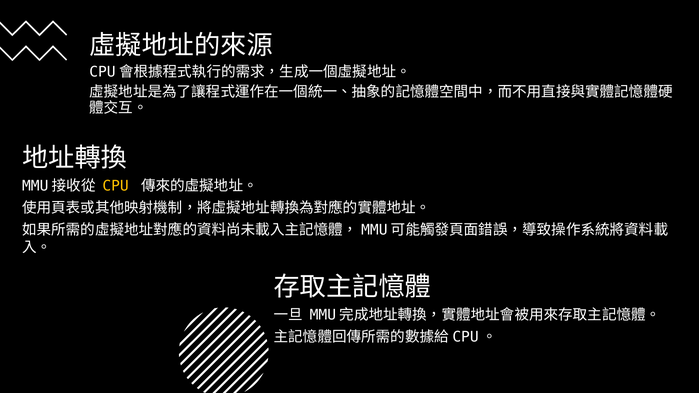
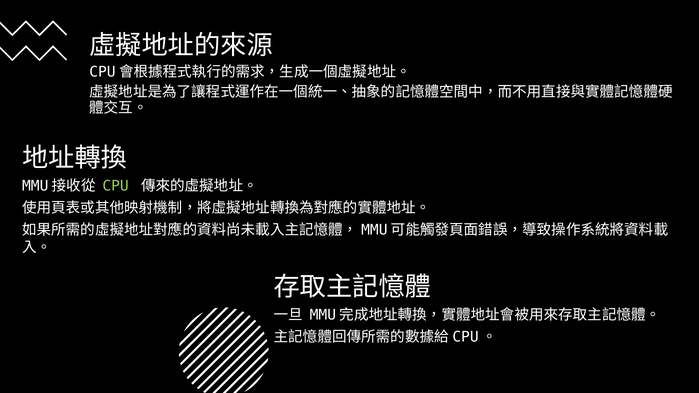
CPU colour: yellow -> light green (116, 186)
